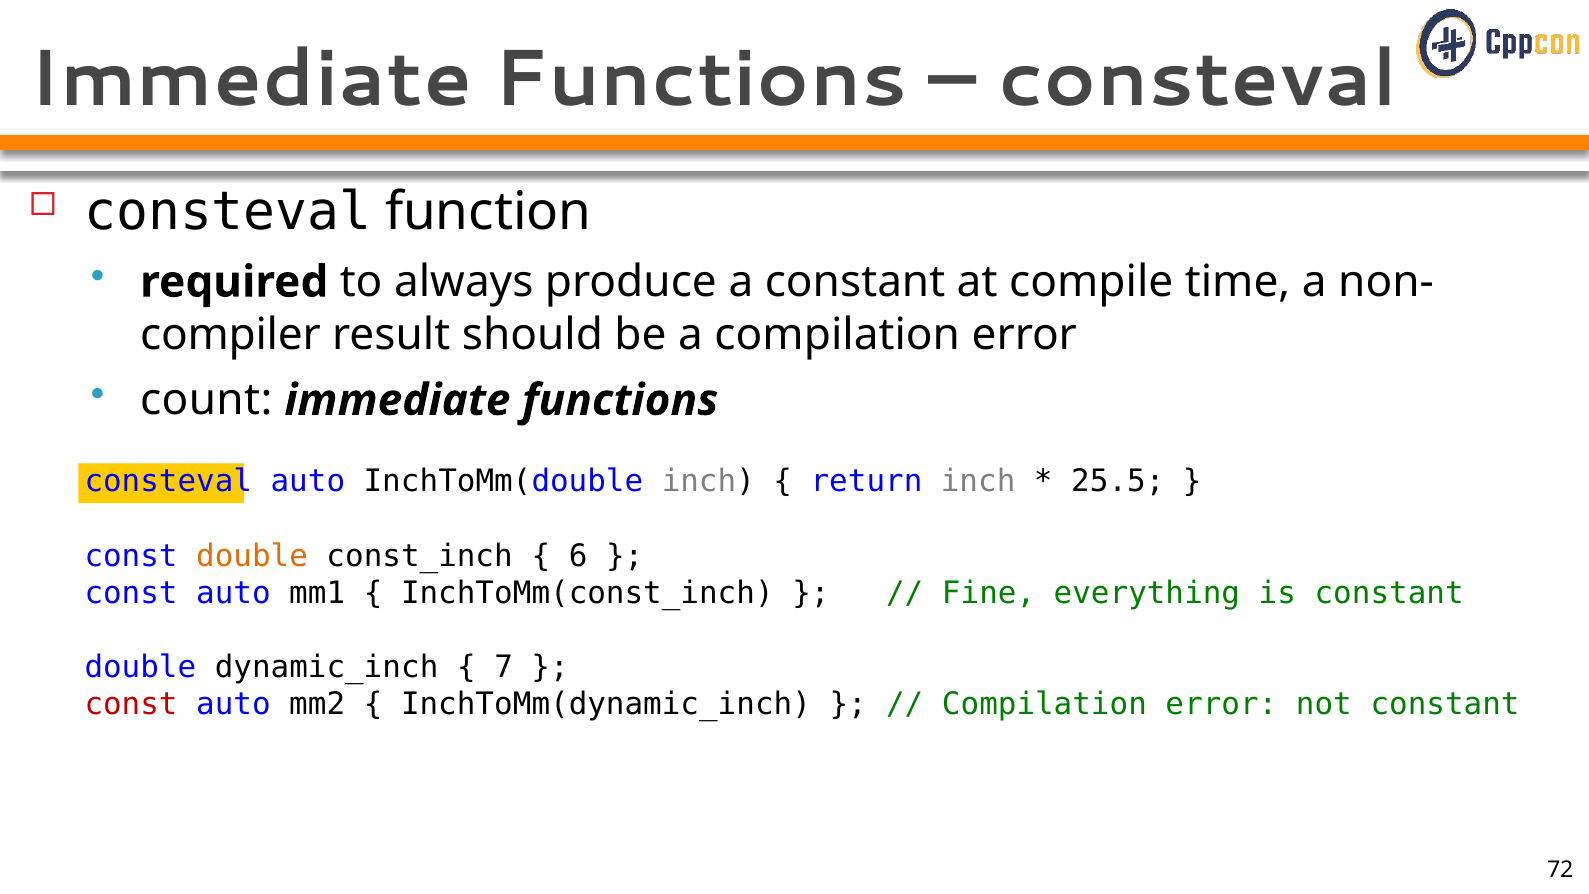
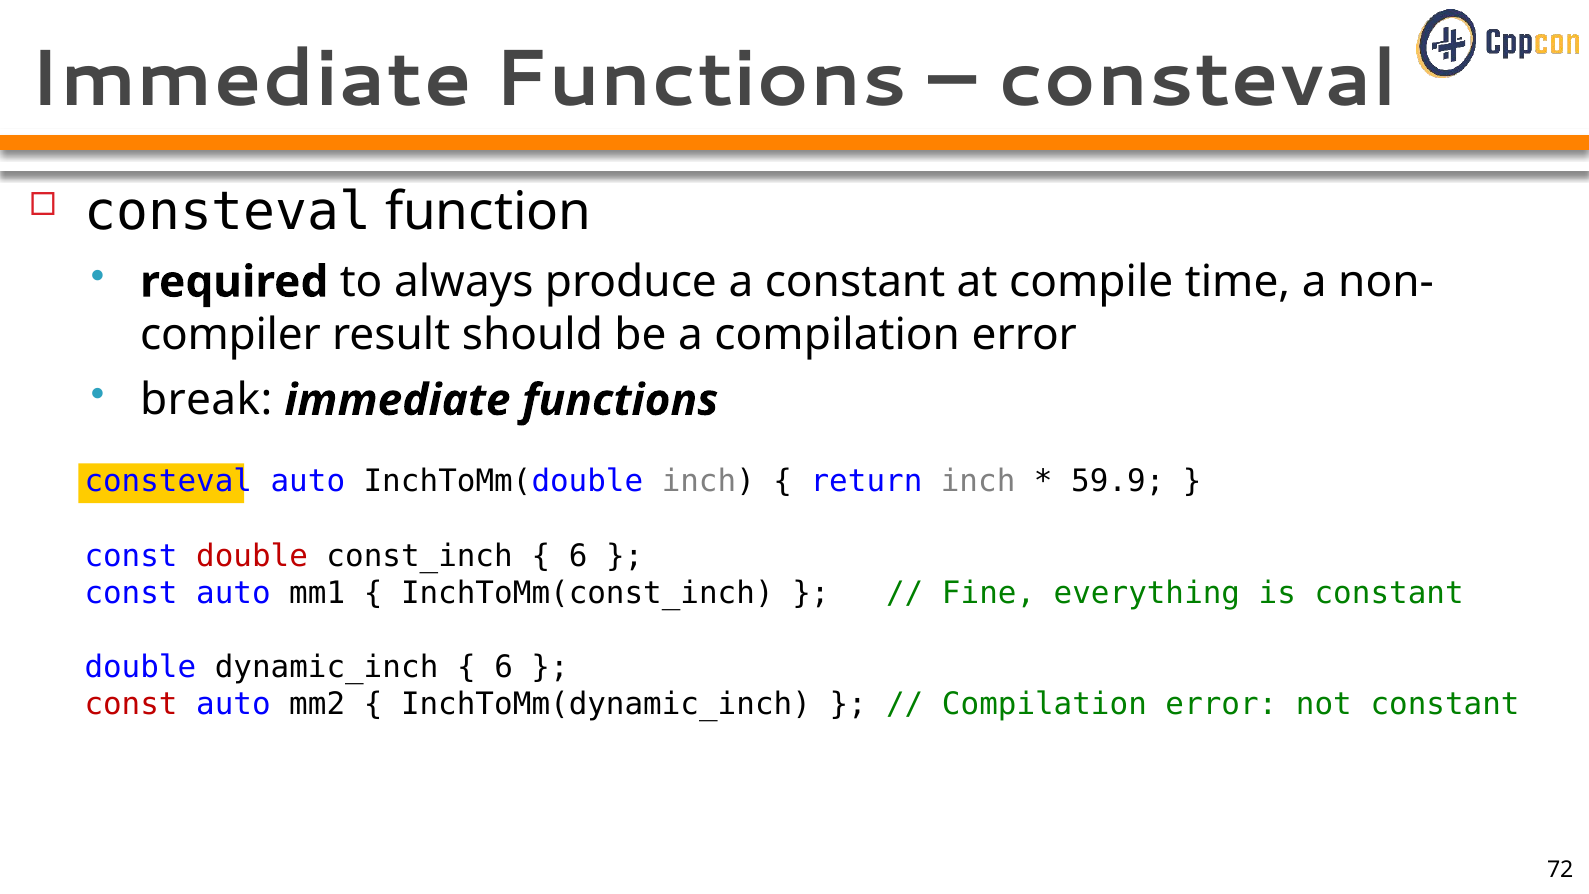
count: count -> break (206, 400)
25.5: 25.5 -> 59.9 (1118, 482)
double colour: orange -> red (252, 556)
7: 7 -> 6 (504, 667)
